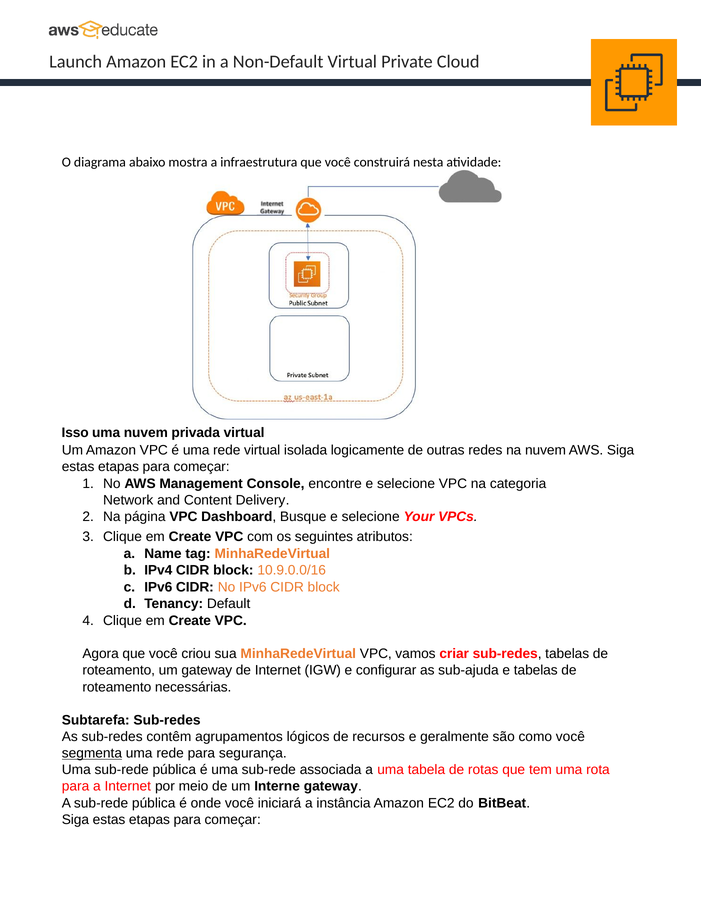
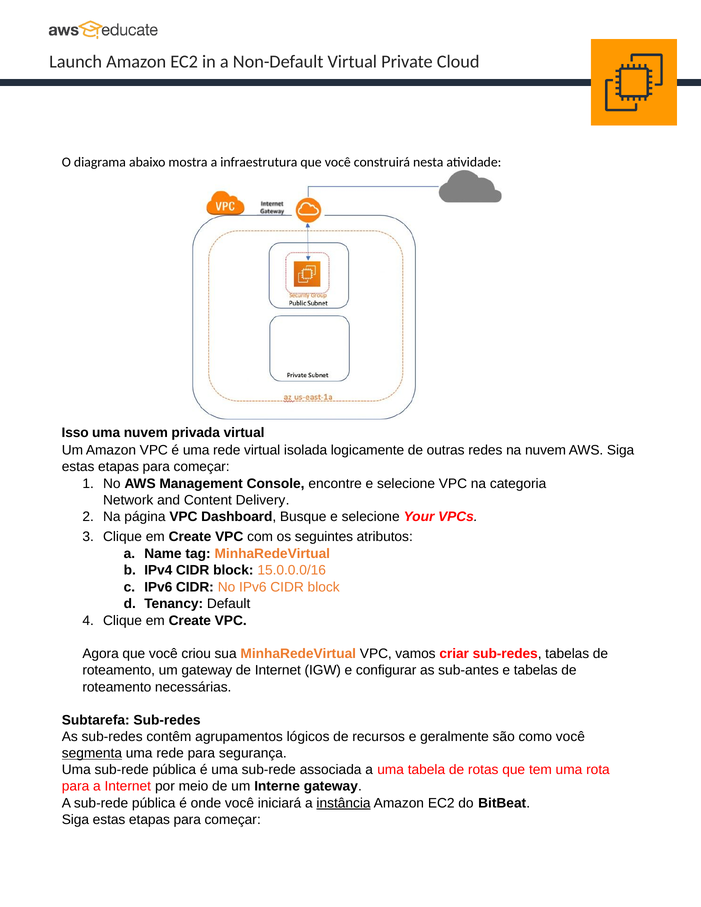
10.9.0.0/16: 10.9.0.0/16 -> 15.0.0.0/16 (292, 570)
sub-ajuda: sub-ajuda -> sub-antes (468, 671)
instância underline: none -> present (344, 803)
